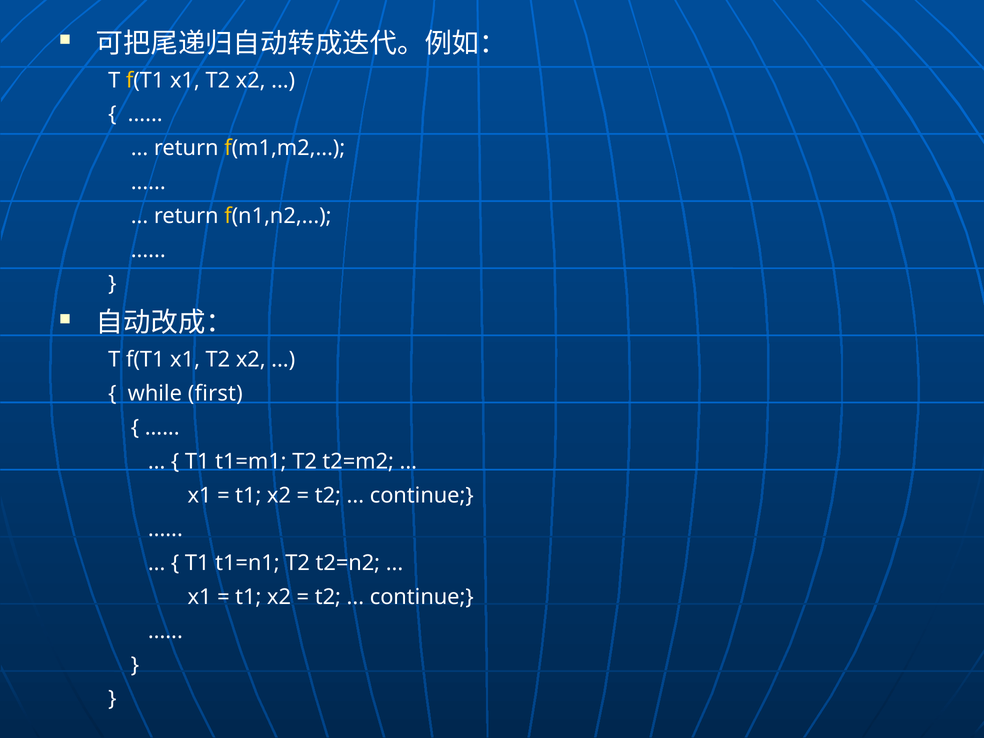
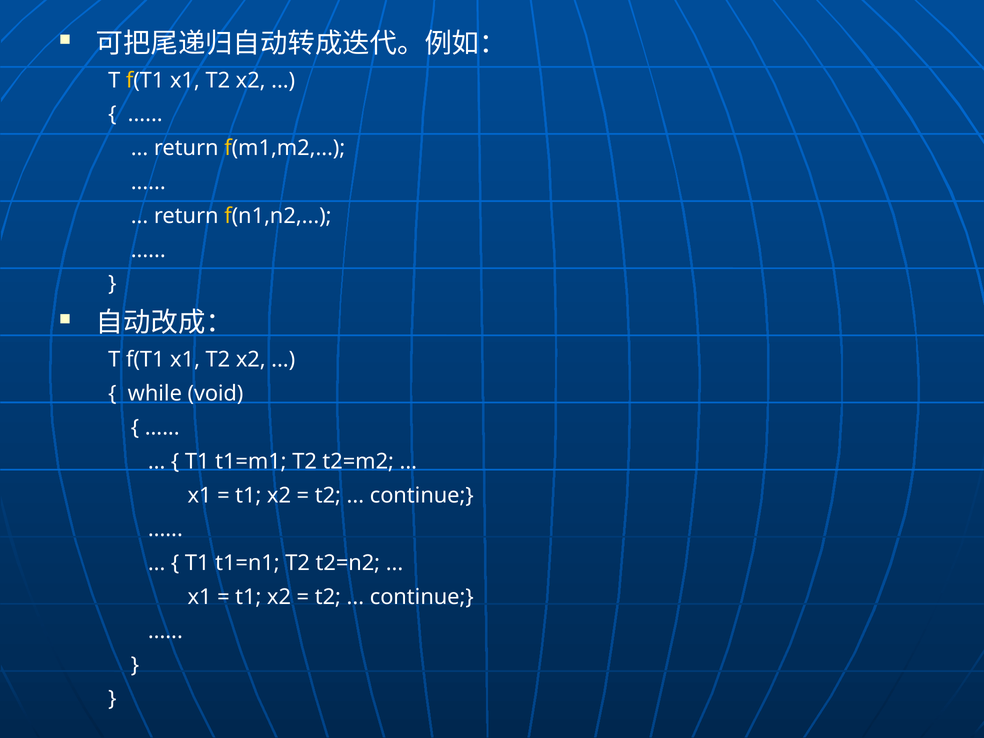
first: first -> void (215, 394)
